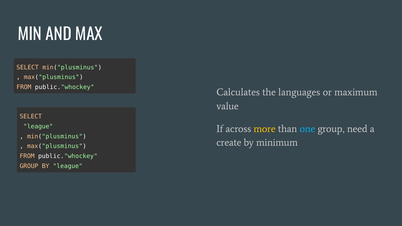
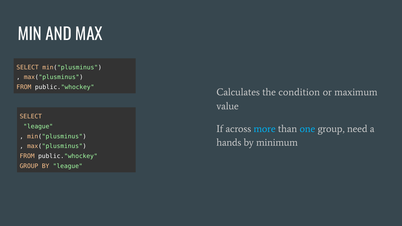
languages: languages -> condition (299, 92)
more colour: yellow -> light blue (265, 129)
create: create -> hands (229, 143)
